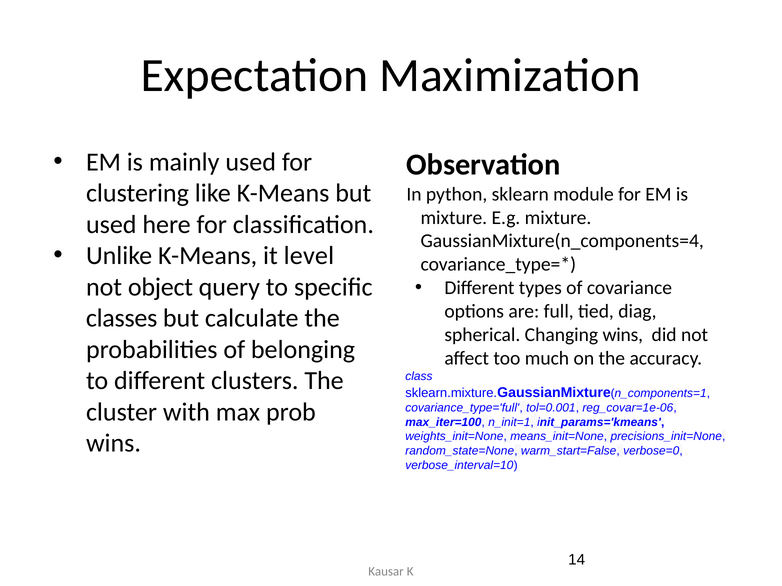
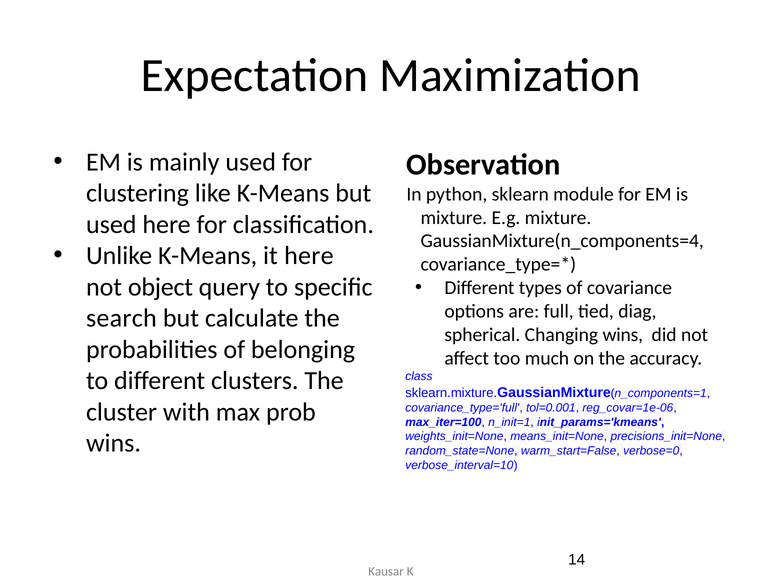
it level: level -> here (309, 256)
classes: classes -> search (121, 319)
